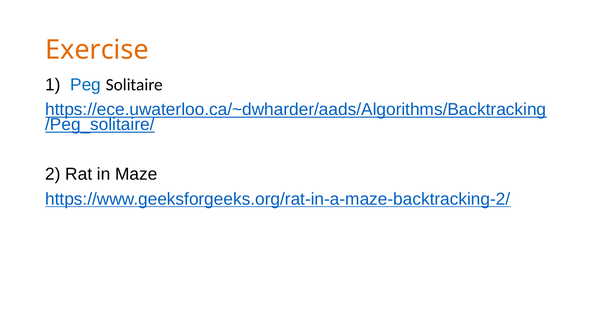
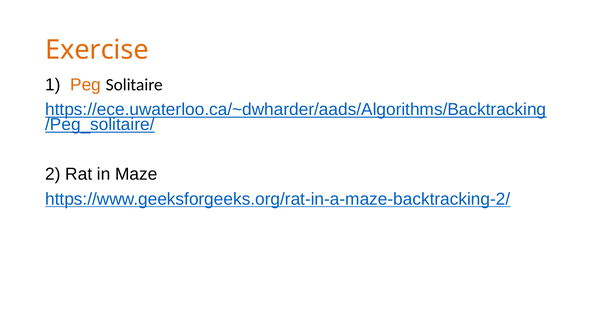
Peg colour: blue -> orange (86, 85)
